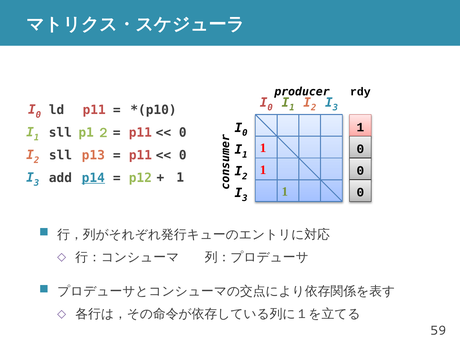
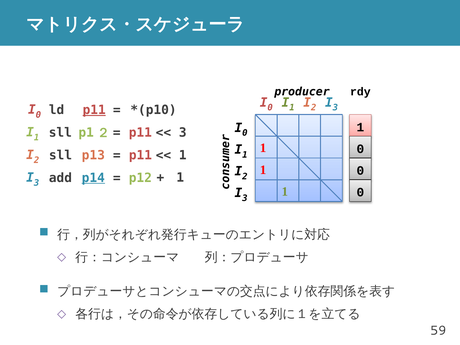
p11 underline: none -> present (94, 110)
0: 0 -> 3 (183, 133)
0: 0 -> 1 (183, 155)
